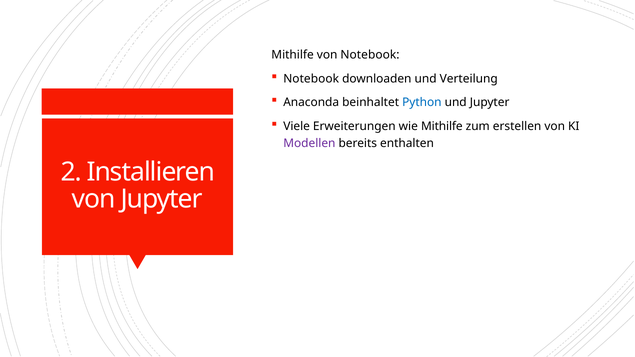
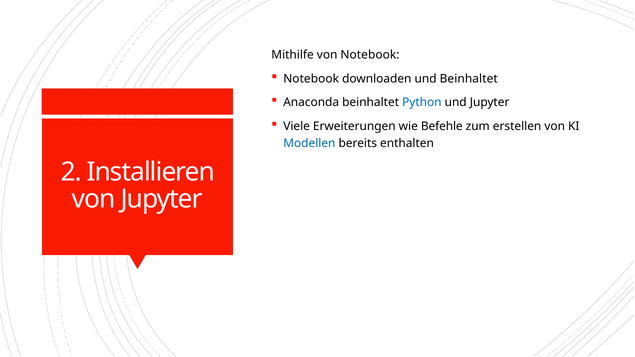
und Verteilung: Verteilung -> Beinhaltet (469, 79)
wie Mithilfe: Mithilfe -> Befehle (442, 126)
Modellen colour: purple -> blue (309, 143)
